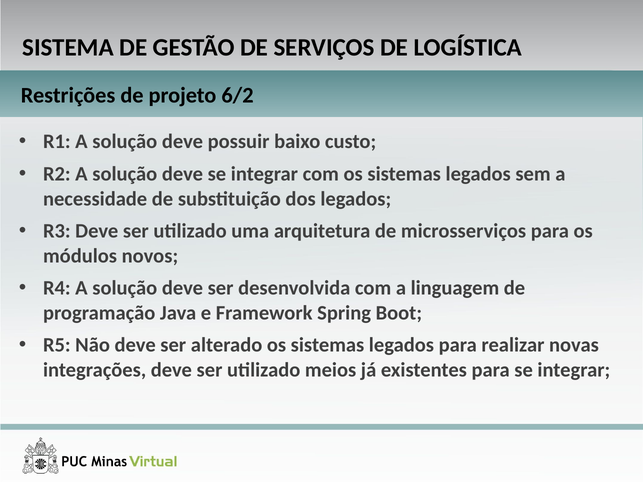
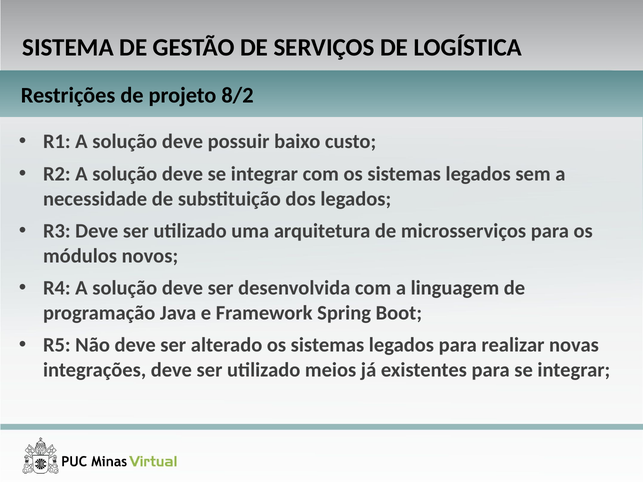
6/2: 6/2 -> 8/2 (237, 95)
